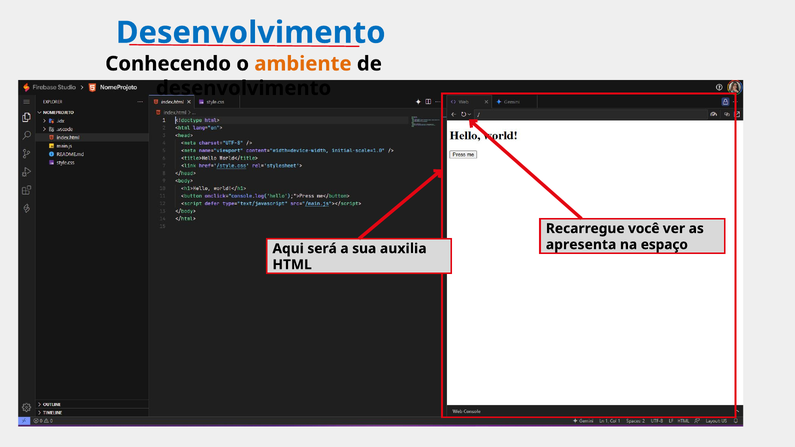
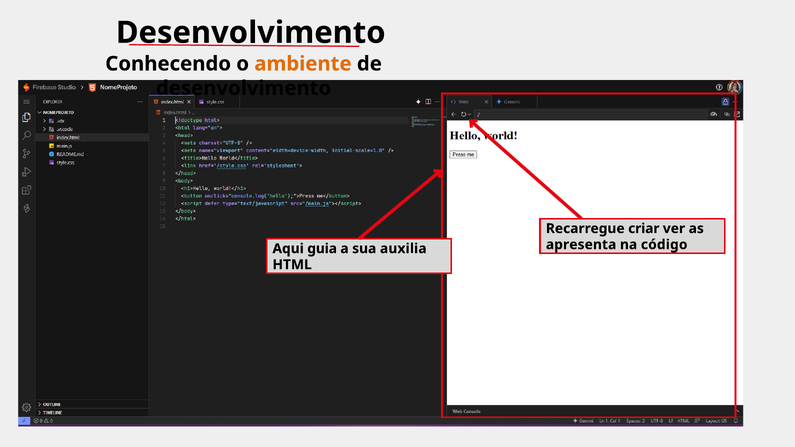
Desenvolvimento colour: blue -> black (251, 33)
você: você -> criar (644, 229)
espaço: espaço -> código (664, 245)
será: será -> guia (322, 249)
